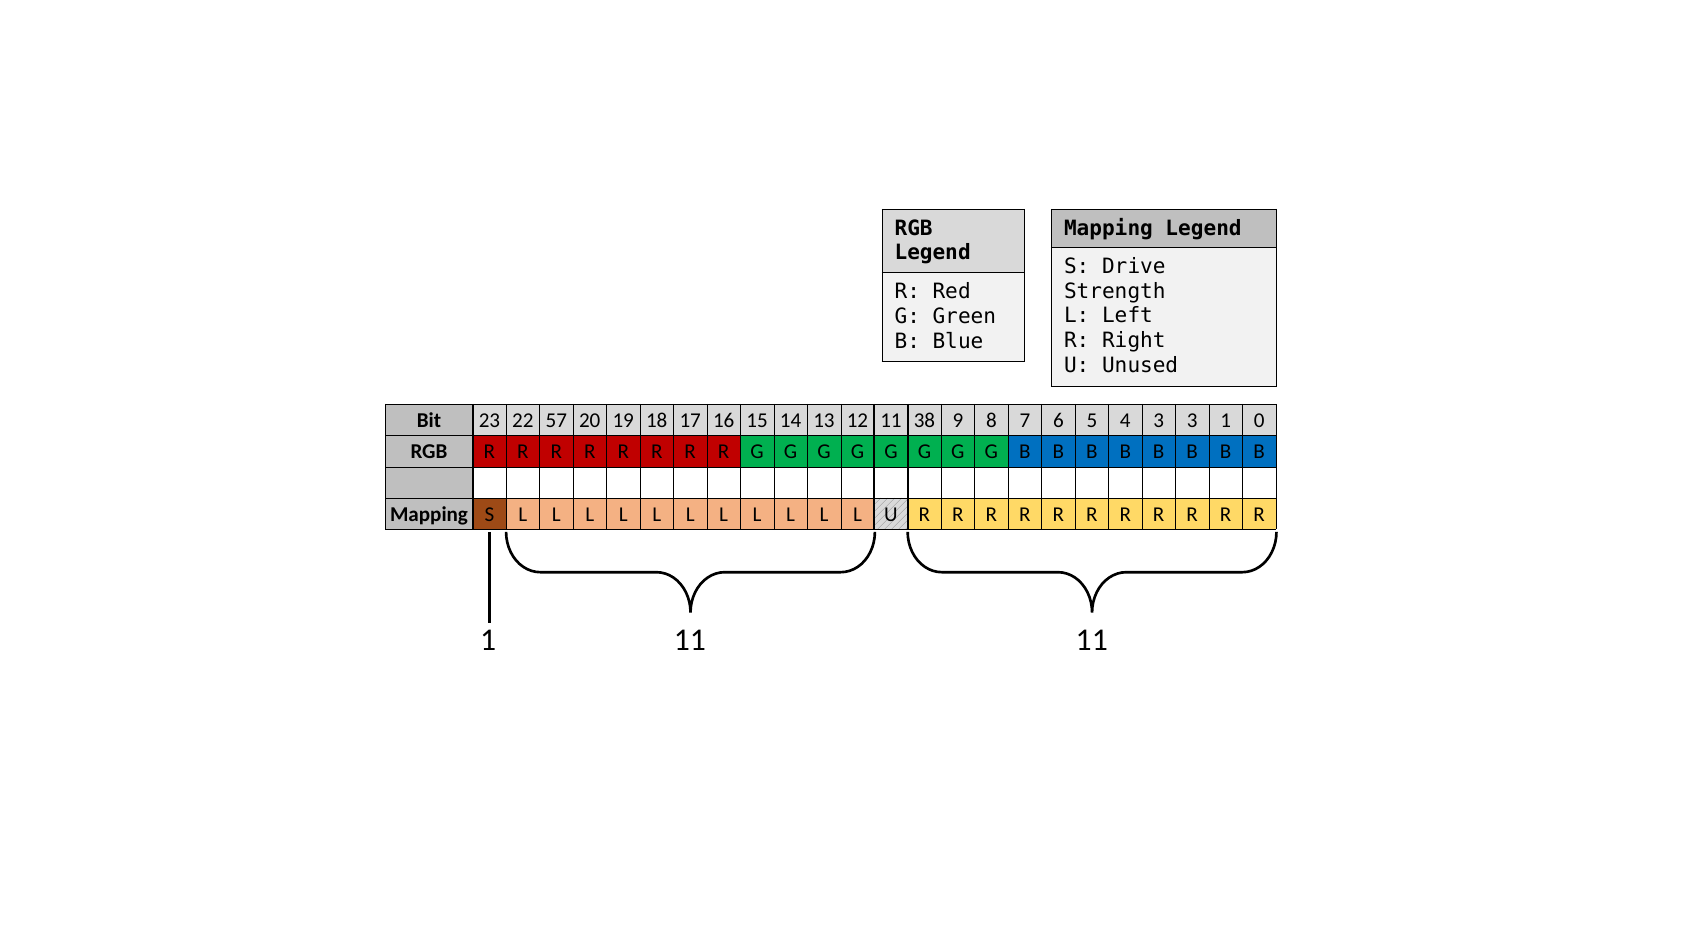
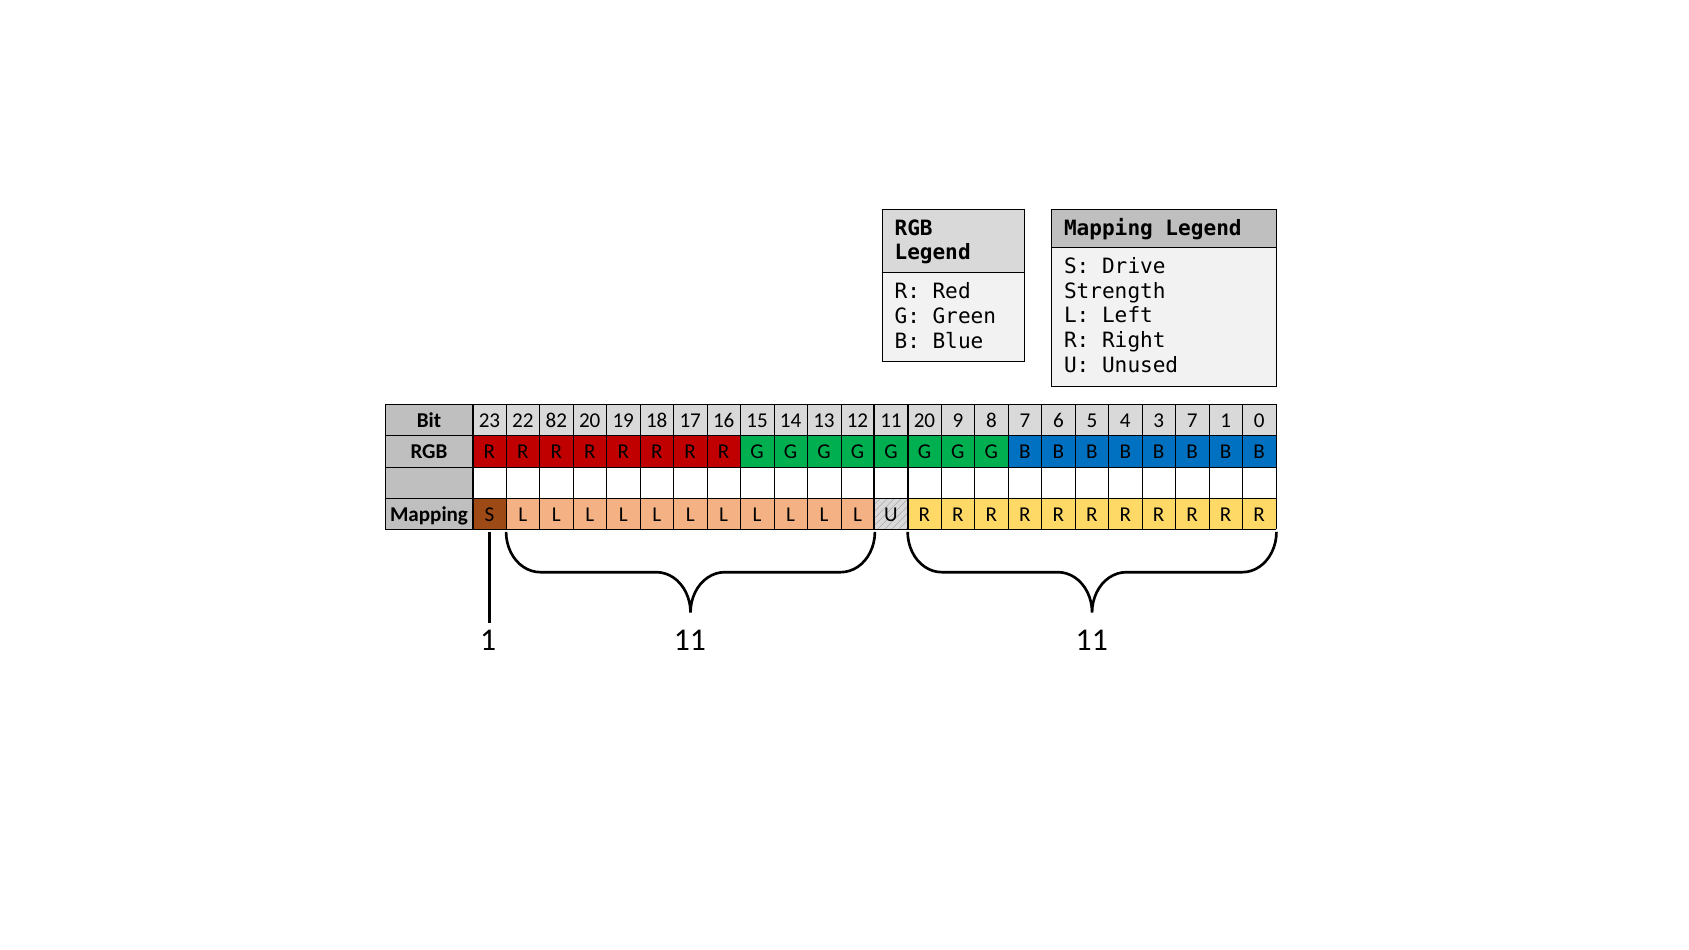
57: 57 -> 82 (556, 421)
11 38: 38 -> 20 (924, 421)
3 3: 3 -> 7 (1192, 421)
